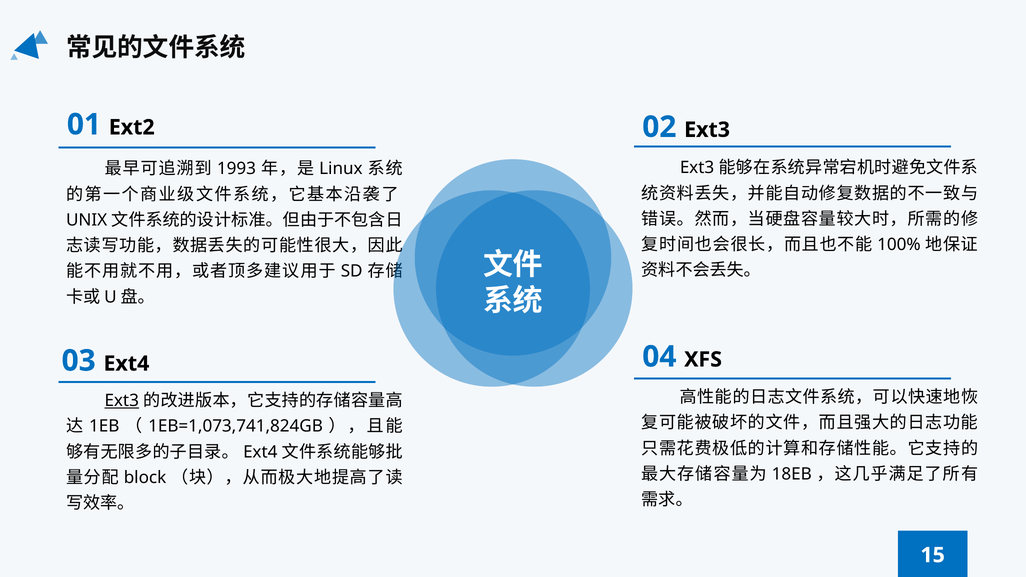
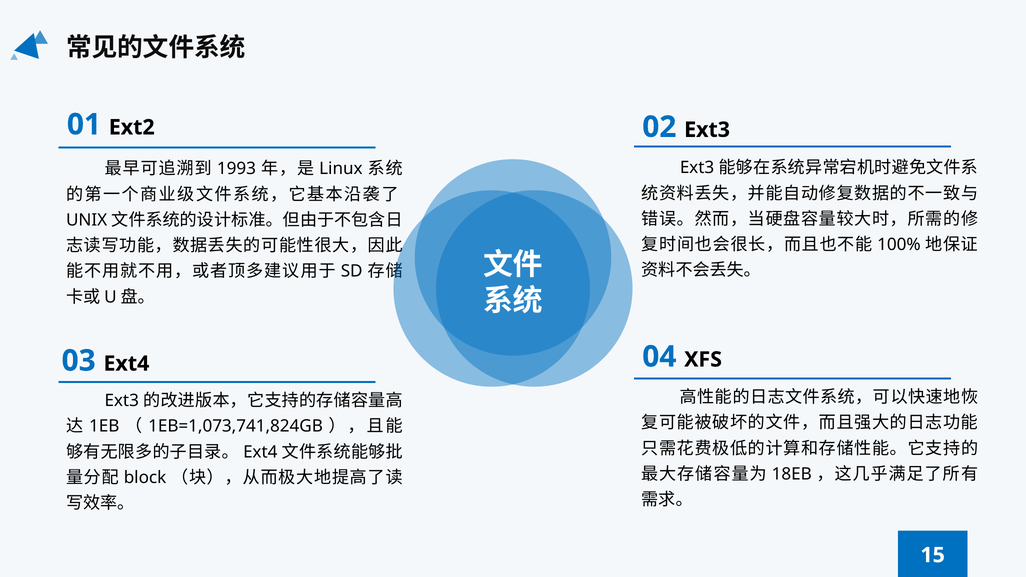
Ext3 underline: present -> none (122, 401)
